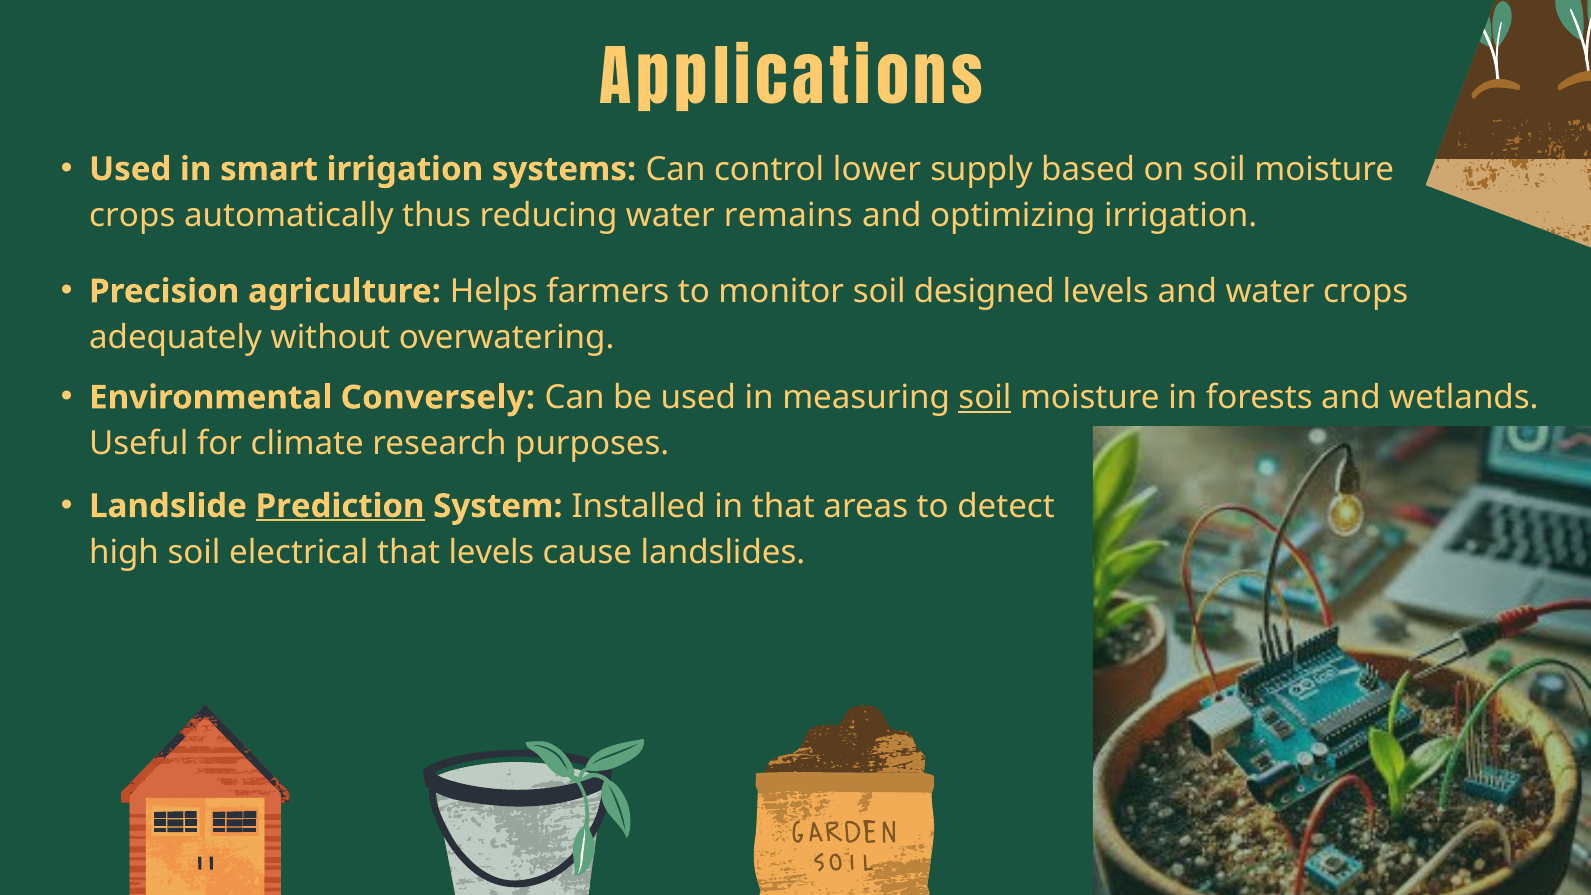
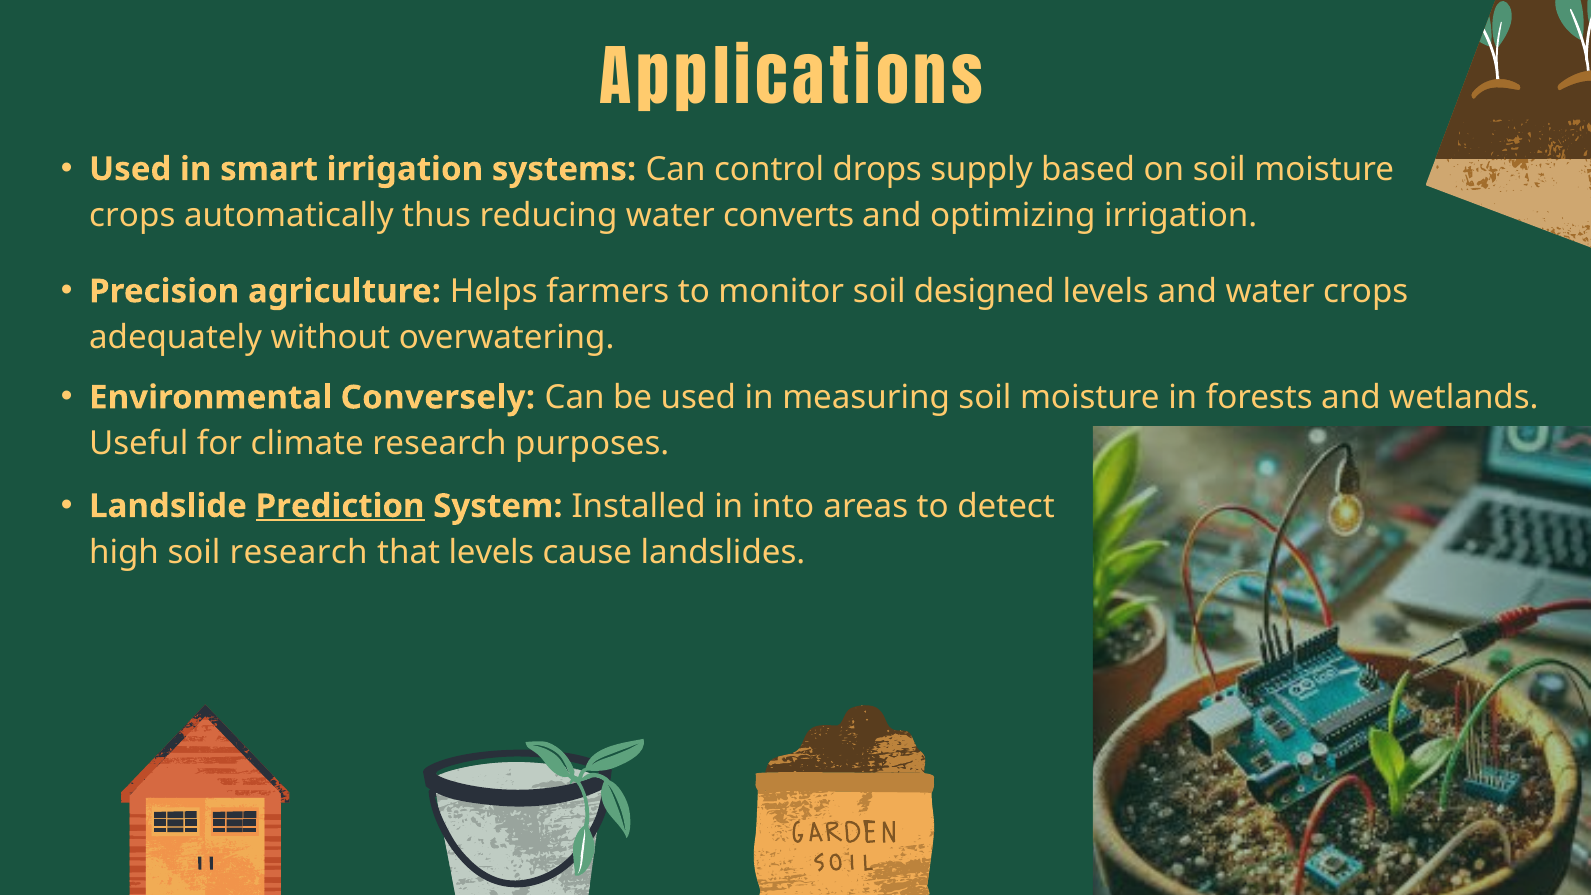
lower: lower -> drops (877, 169)
remains: remains -> converts (789, 216)
soil underline: present -> none (985, 397)
in that: that -> into (783, 506)
soil electrical: electrical -> research (299, 552)
